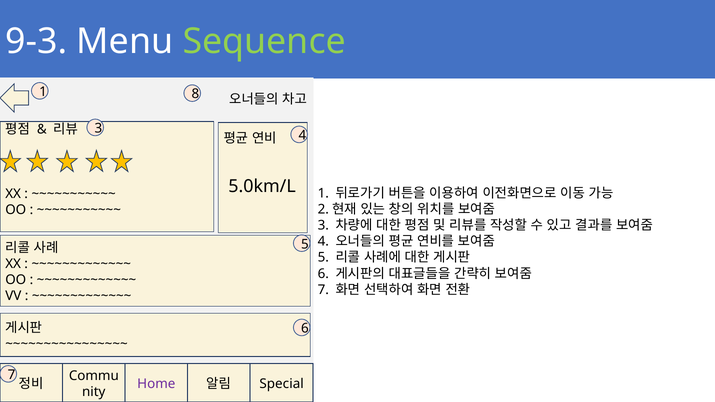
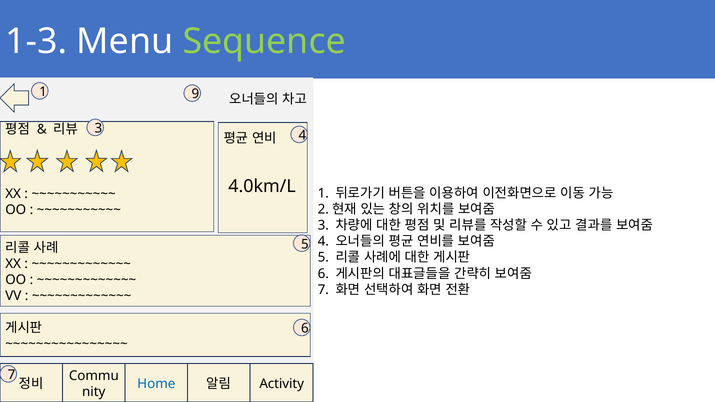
9-3: 9-3 -> 1-3 (36, 42)
8: 8 -> 9 (195, 94)
5.0km/L: 5.0km/L -> 4.0km/L (262, 186)
Home colour: purple -> blue (156, 384)
Special: Special -> Activity (282, 384)
